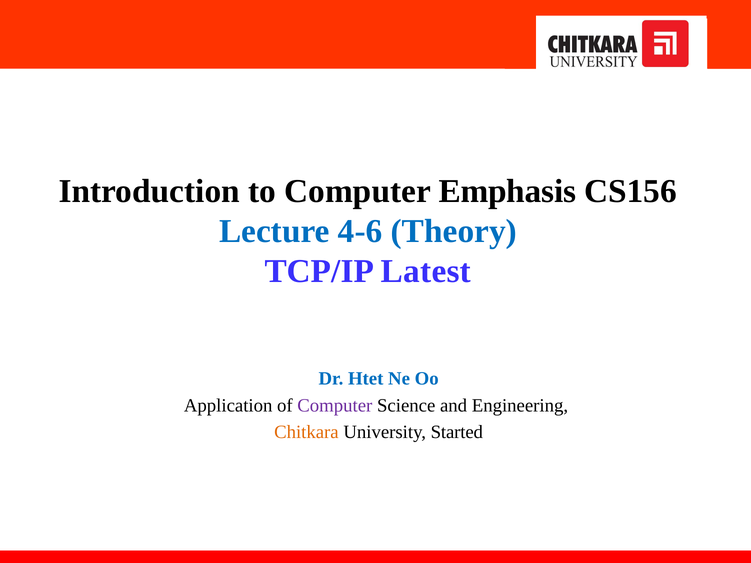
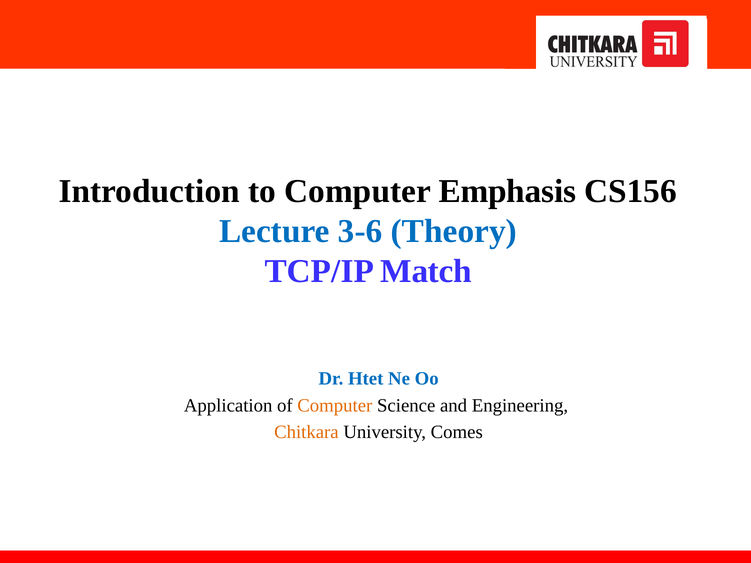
4-6: 4-6 -> 3-6 (360, 231)
Latest: Latest -> Match (426, 271)
Computer colour: purple -> orange (335, 406)
Started: Started -> Comes (457, 432)
